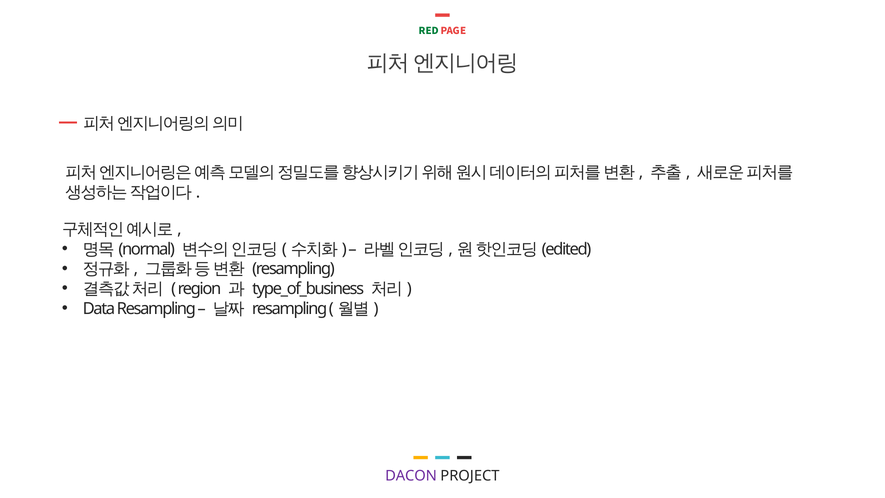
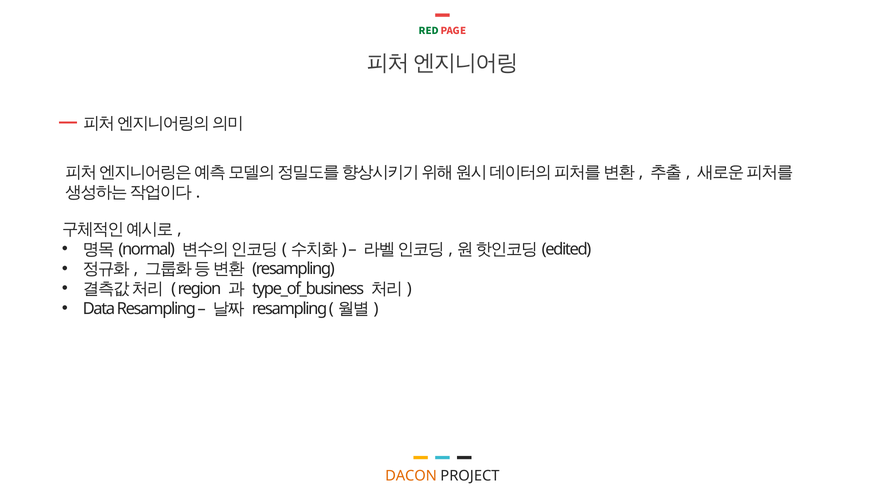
DACON colour: purple -> orange (411, 475)
